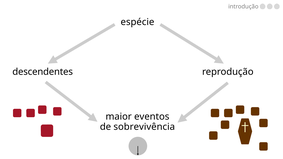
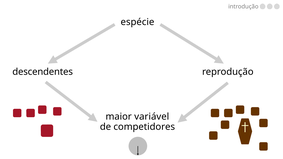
eventos: eventos -> variável (152, 117)
sobrevivência: sobrevivência -> competidores (144, 127)
